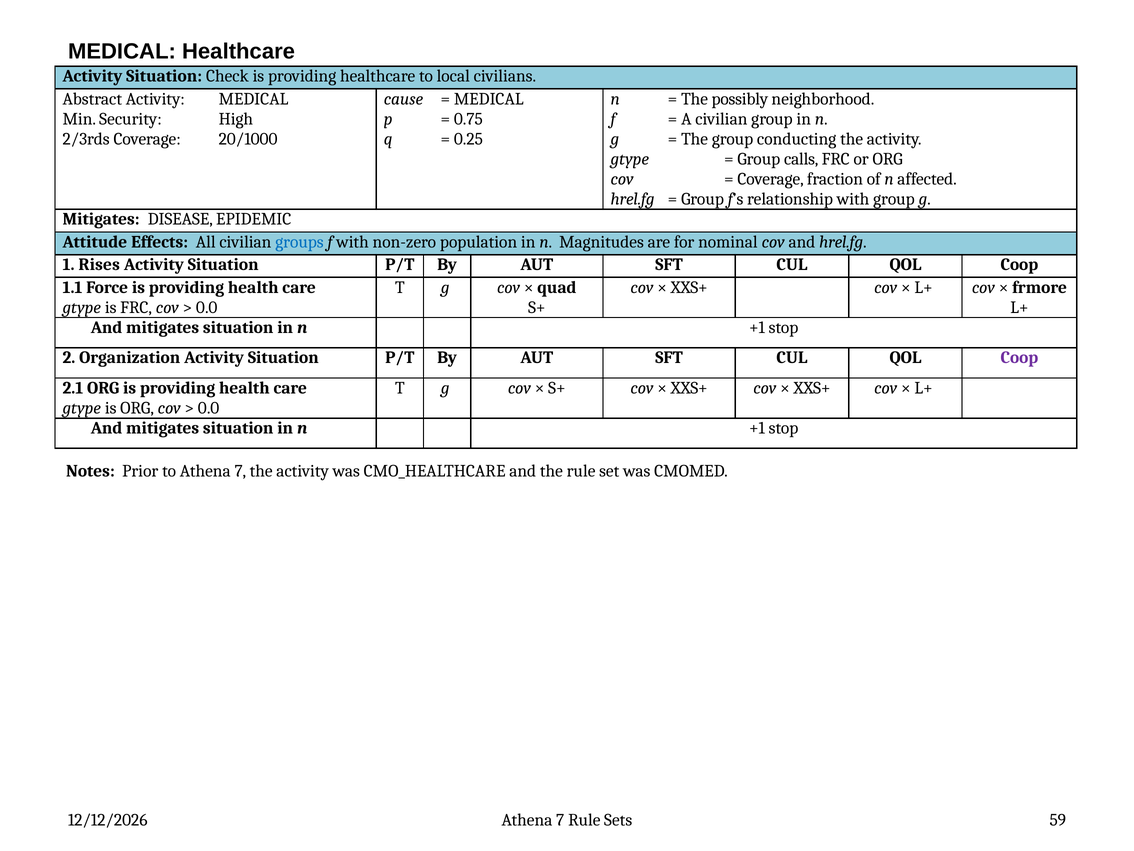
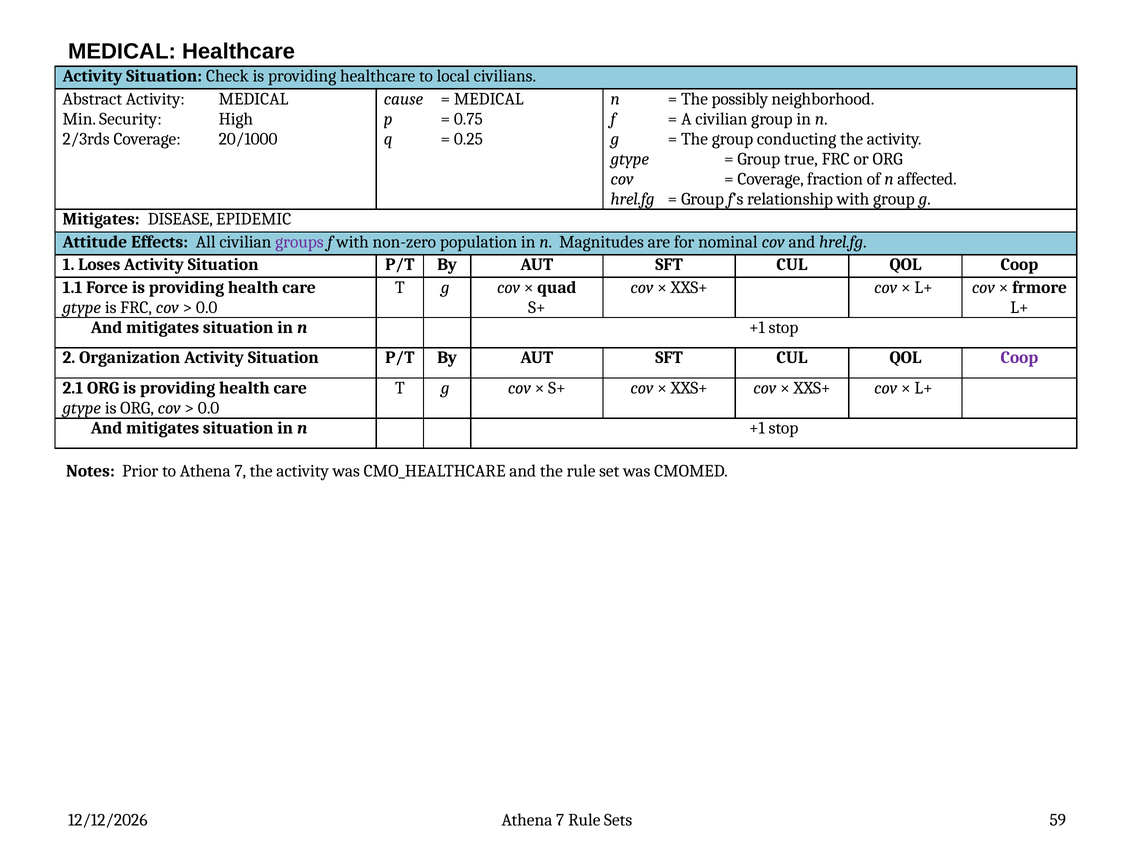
calls: calls -> true (801, 159)
groups colour: blue -> purple (299, 242)
Rises: Rises -> Loses (99, 264)
